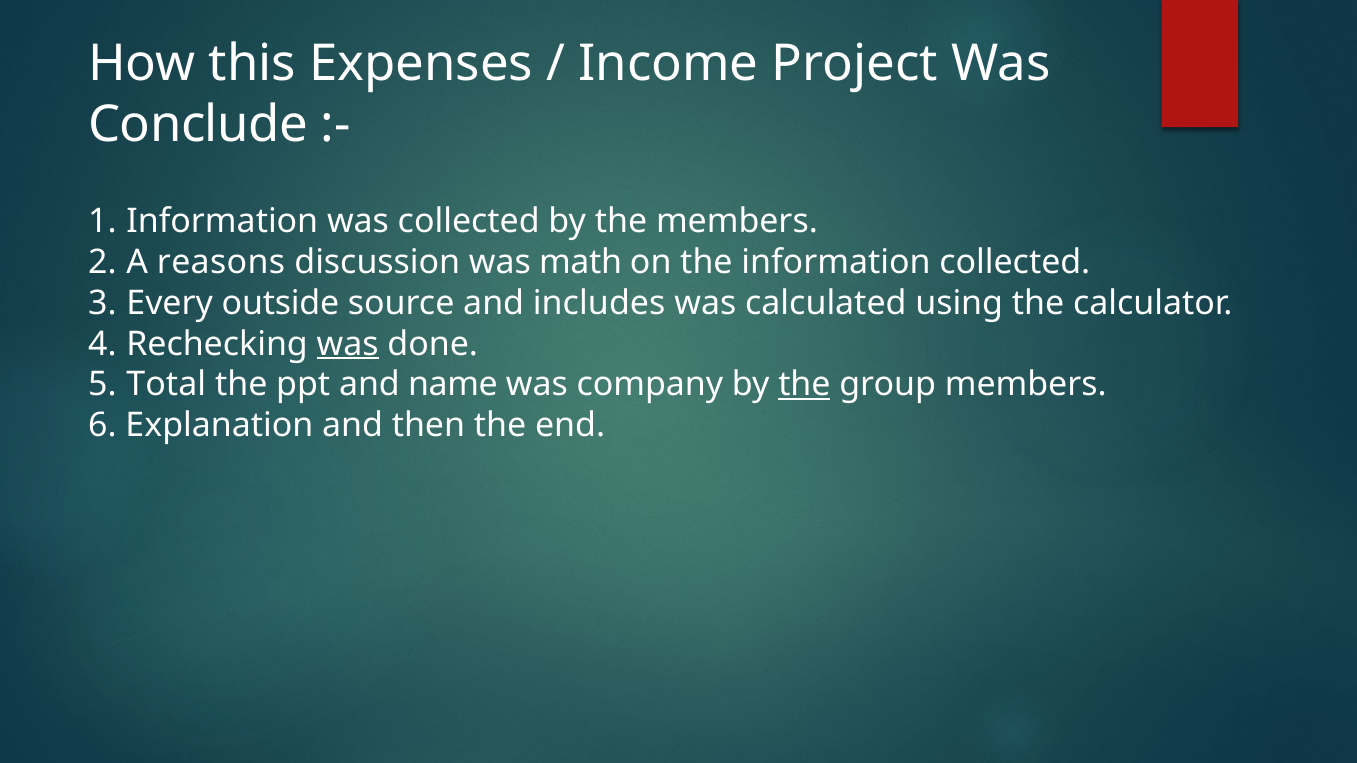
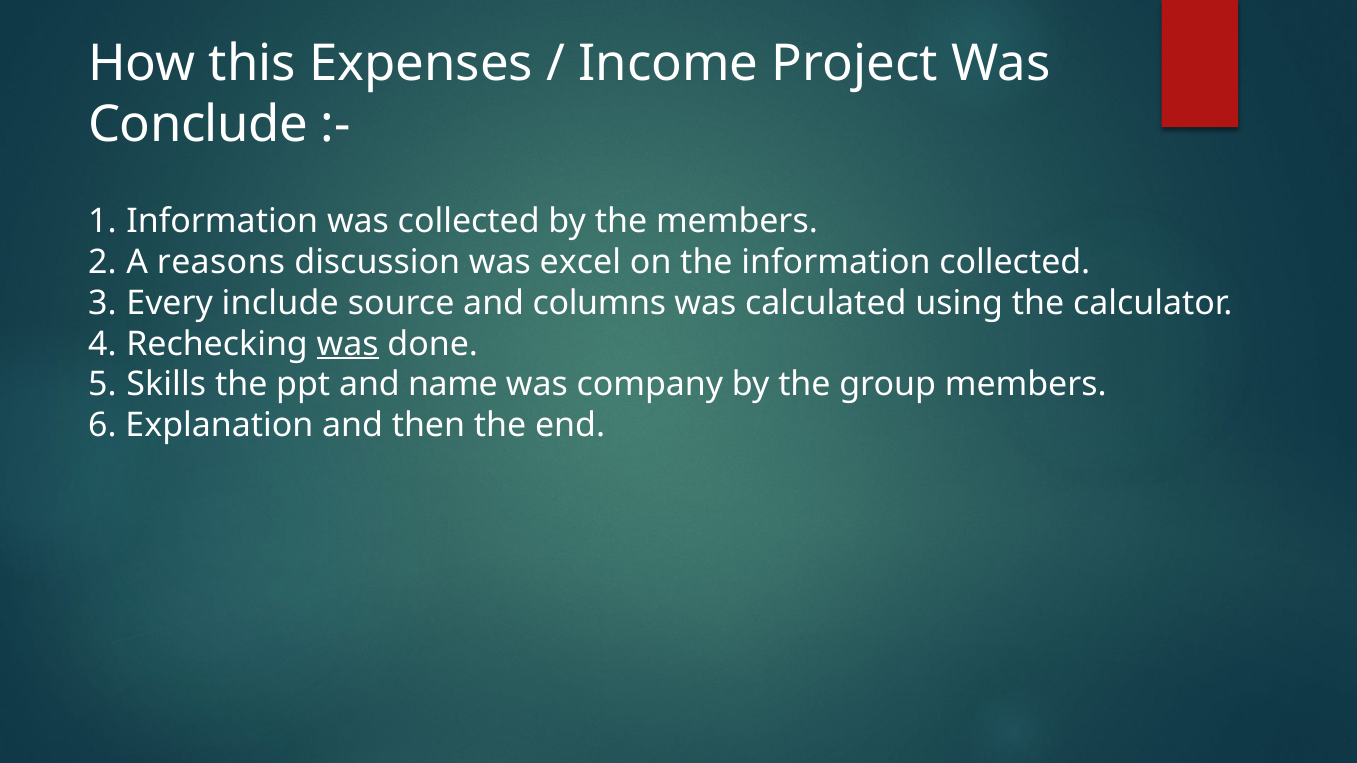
math: math -> excel (580, 263)
outside: outside -> include (280, 303)
includes: includes -> columns (599, 303)
Total: Total -> Skills (166, 385)
the underline: present -> none (804, 385)
